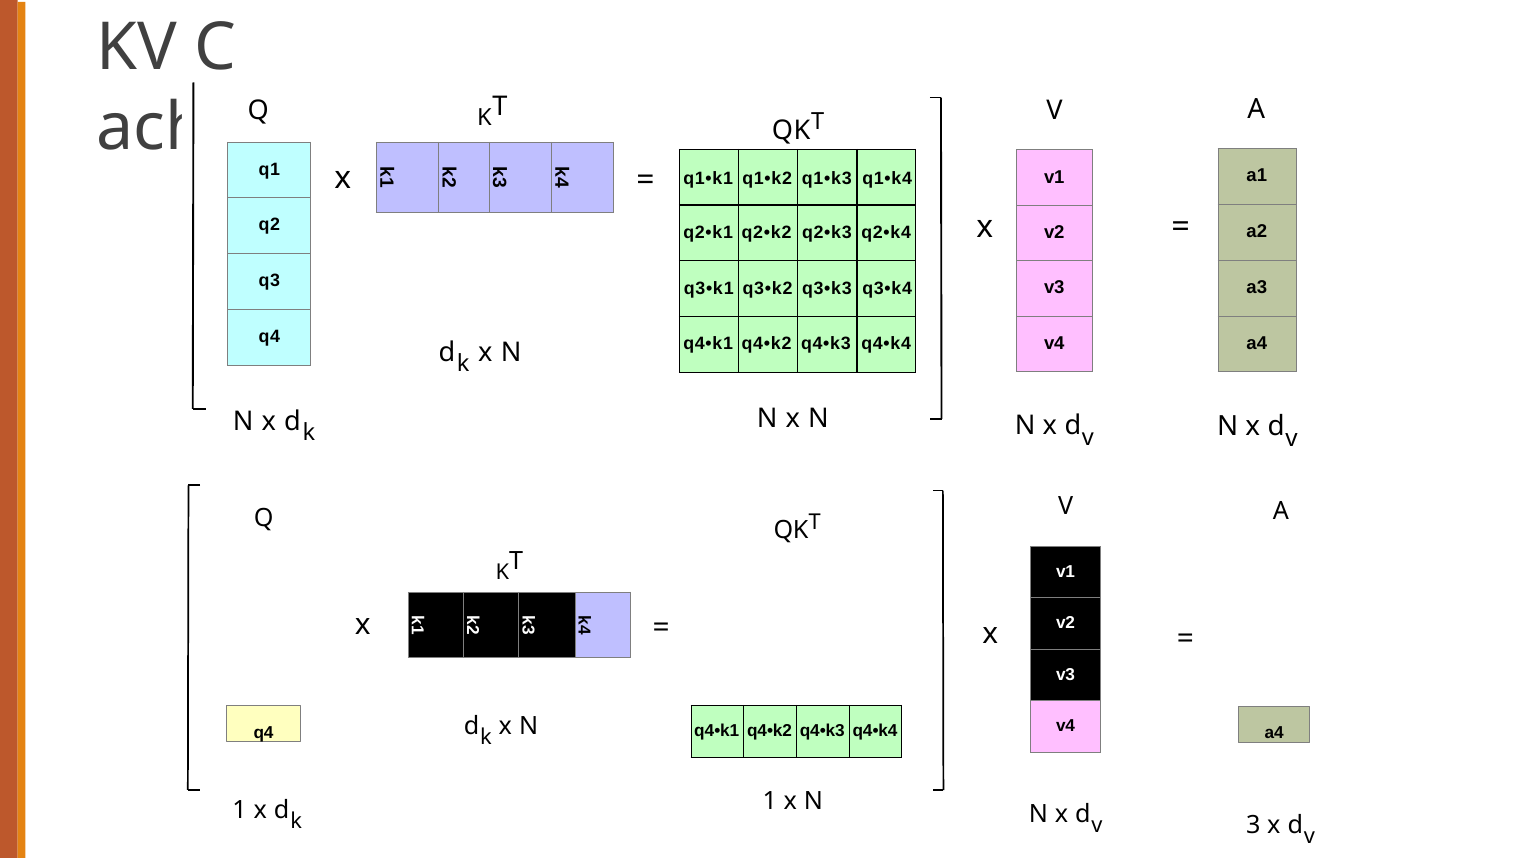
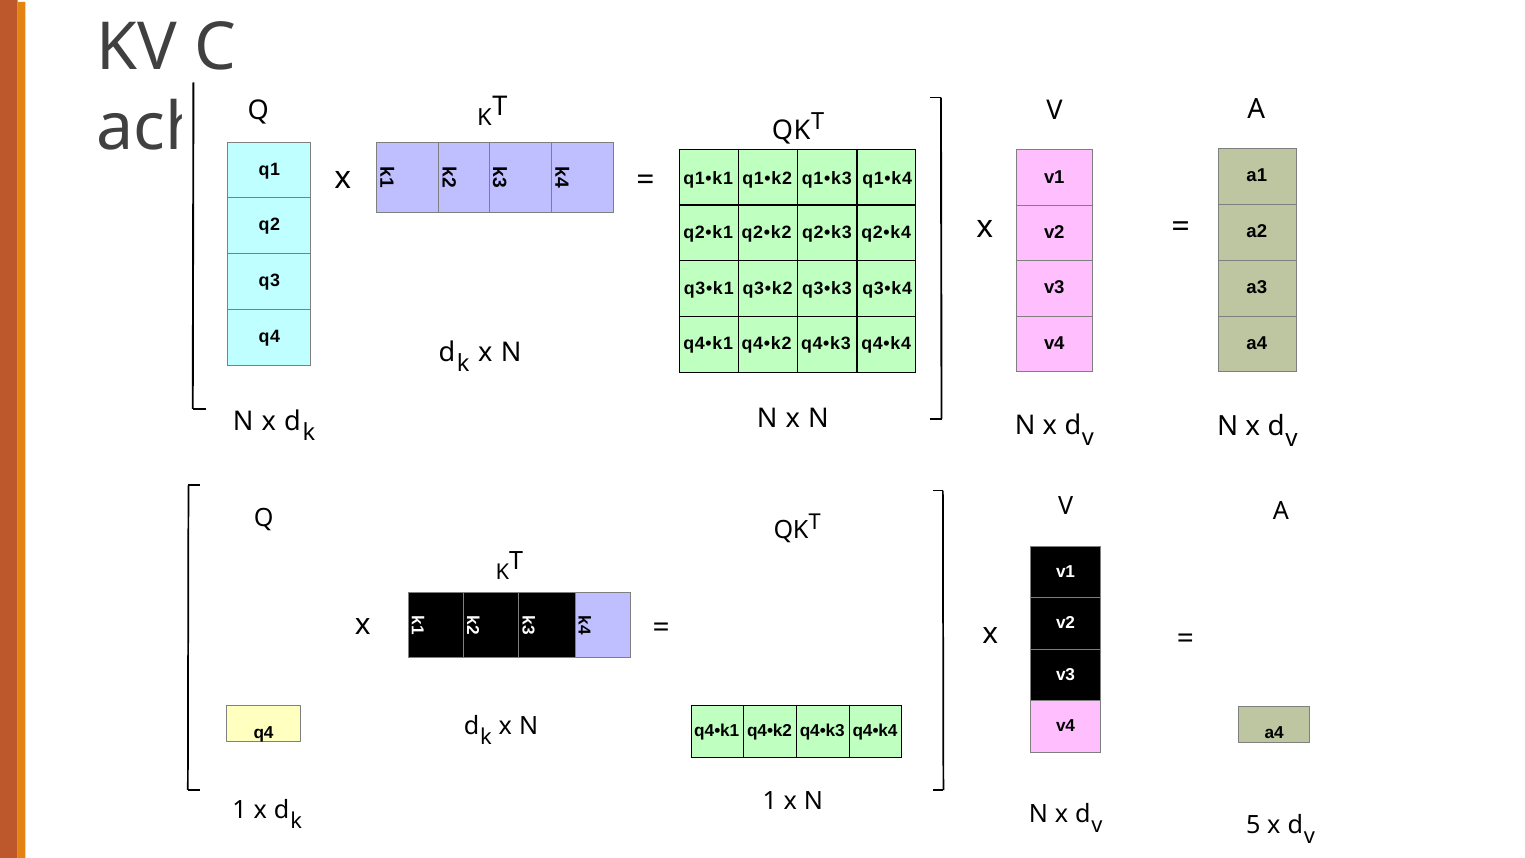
v 3: 3 -> 5 (1253, 825)
